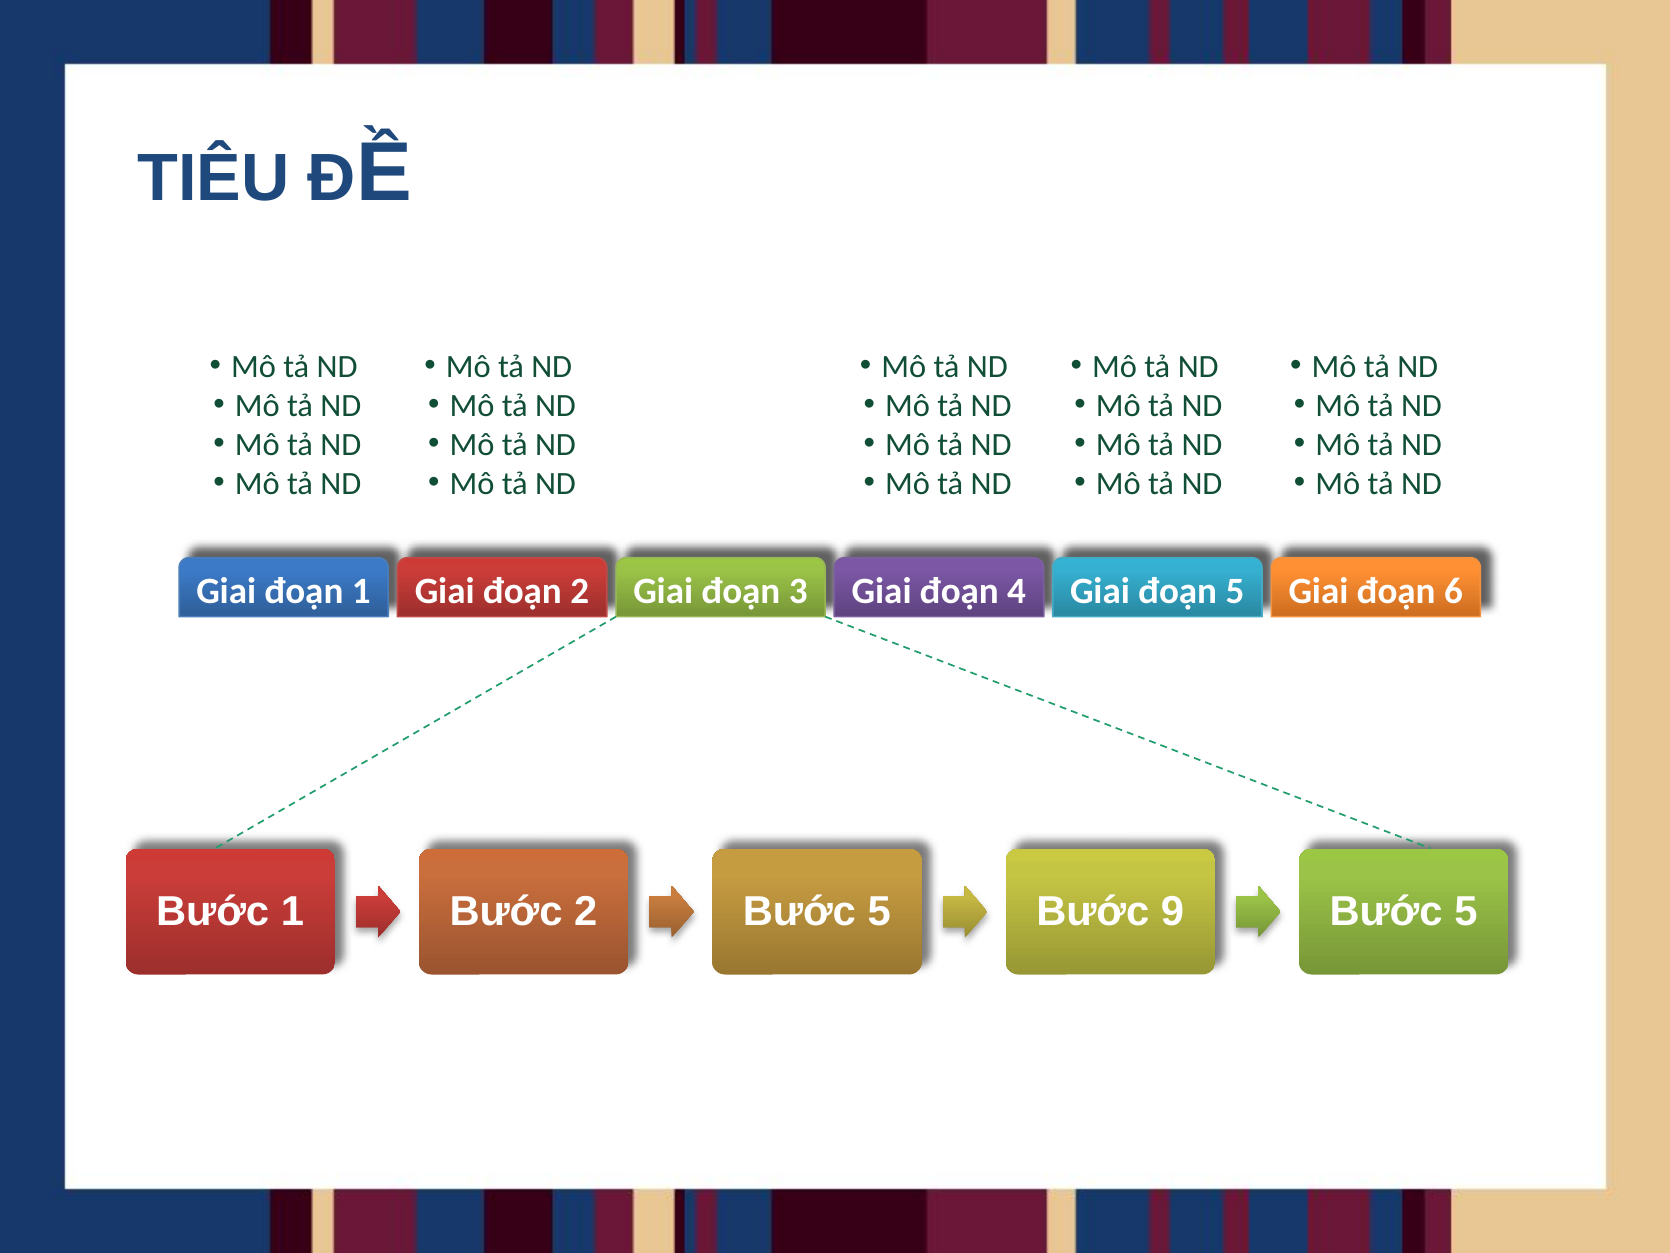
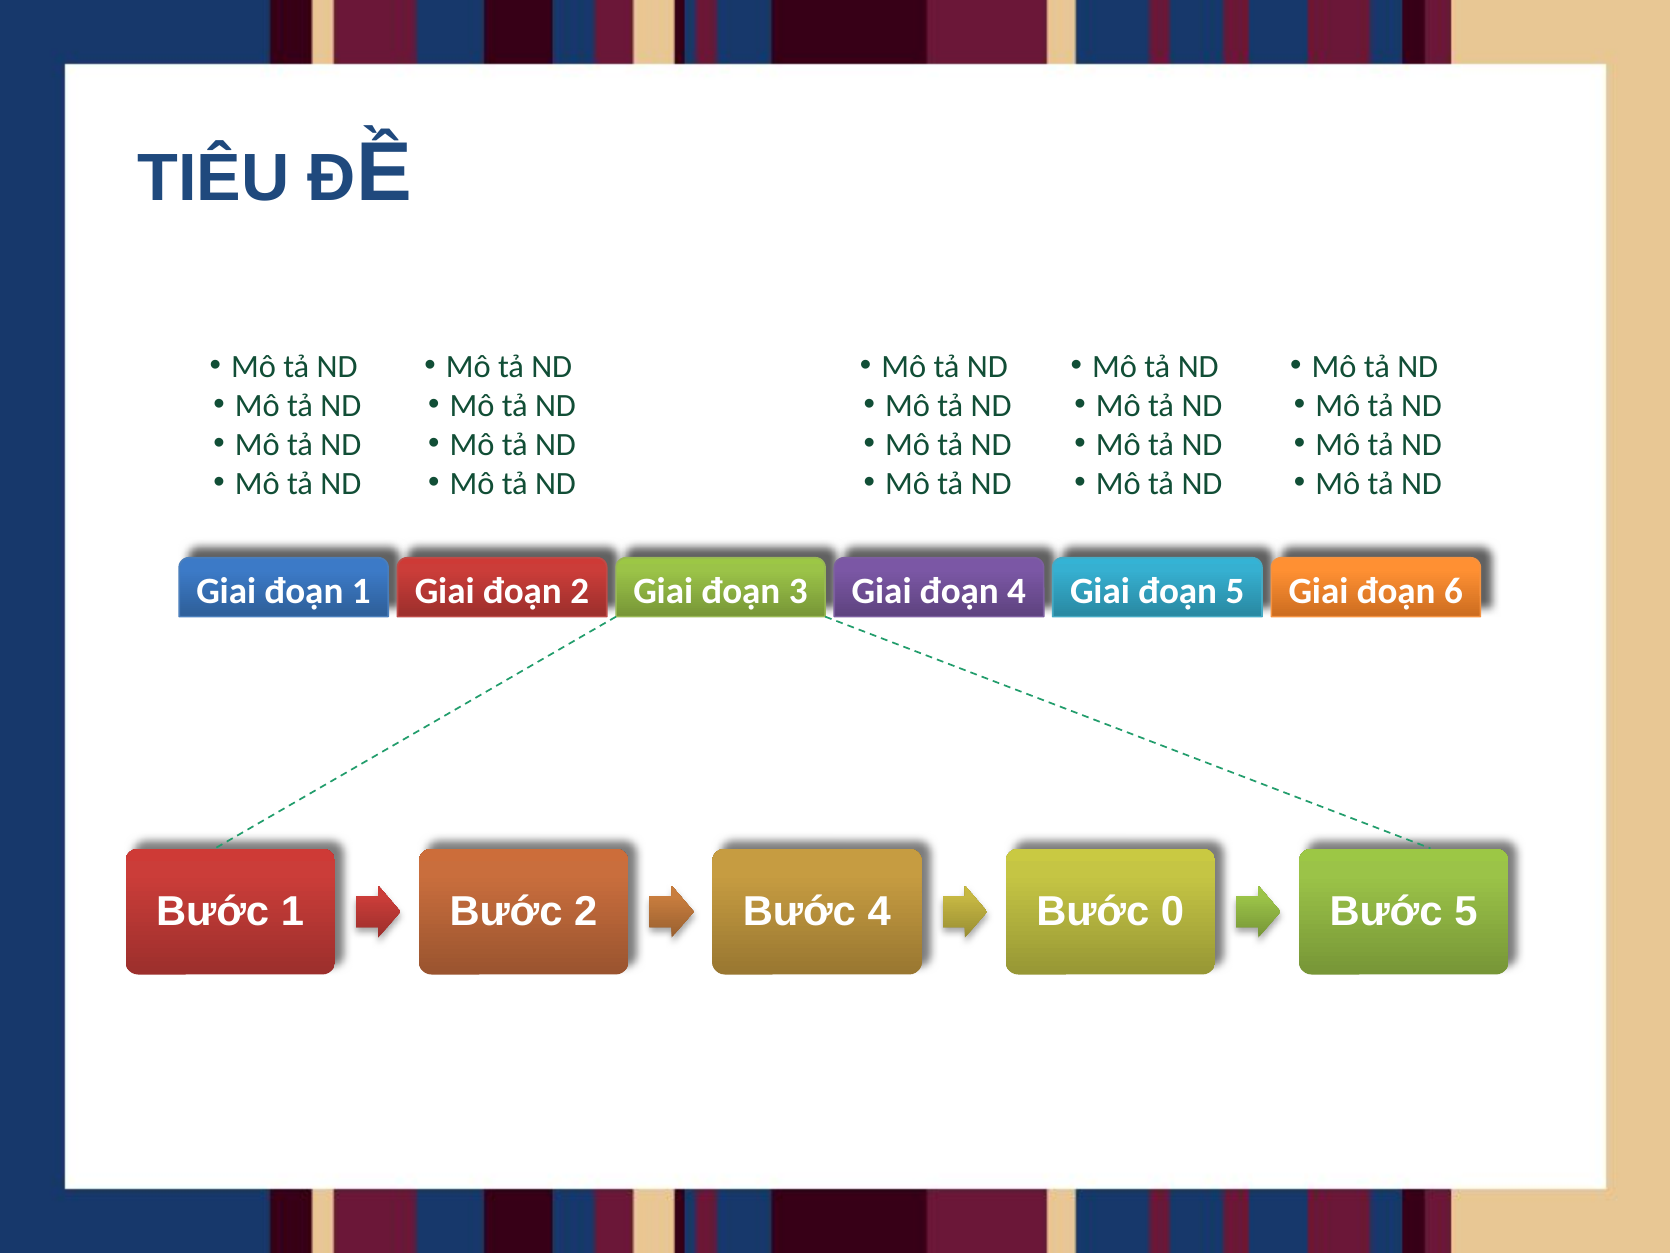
5: 5 -> 4 (879, 911)
9: 9 -> 0 (1173, 911)
